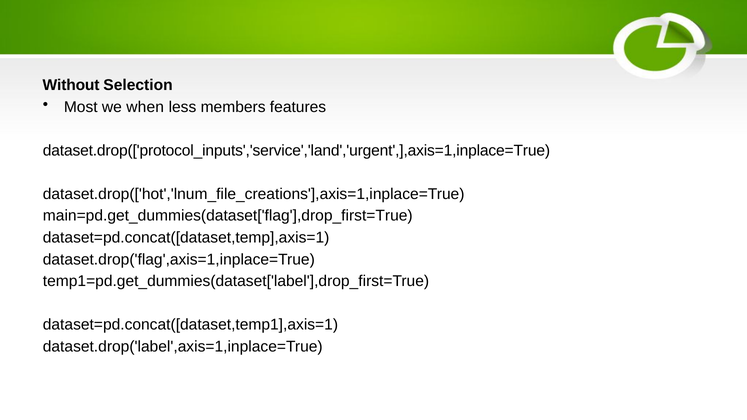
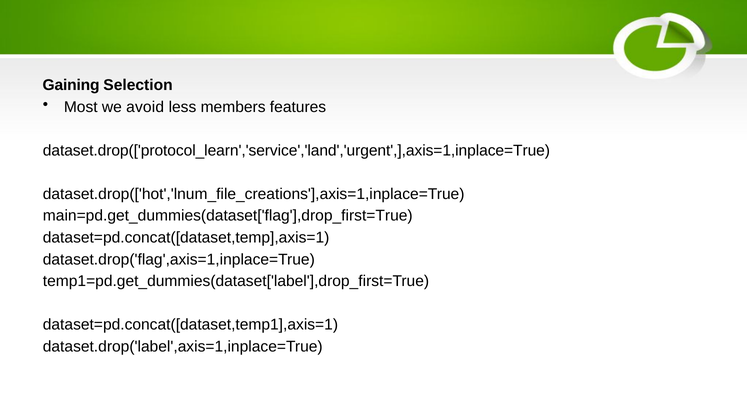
Without: Without -> Gaining (71, 85)
when: when -> avoid (145, 107)
dataset.drop(['protocol_inputs','service','land','urgent',],axis=1,inplace=True: dataset.drop(['protocol_inputs','service','land','urgent',],axis=1,inplace=True -> dataset.drop(['protocol_learn','service','land','urgent',],axis=1,inplace=True (296, 151)
